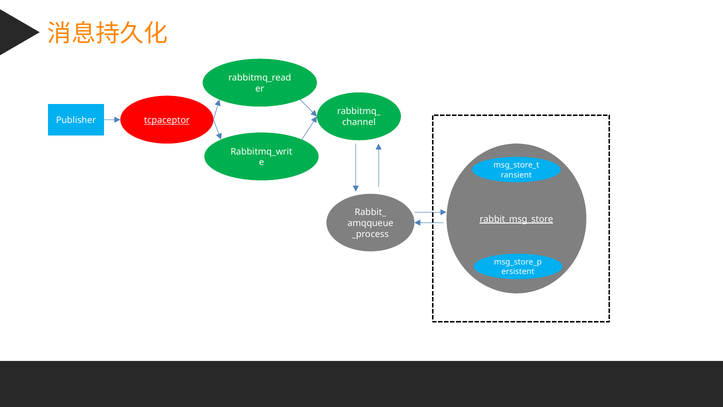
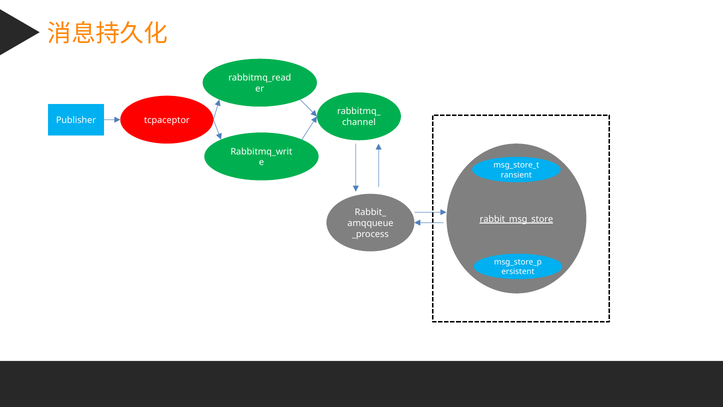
tcpaceptor underline: present -> none (167, 120)
